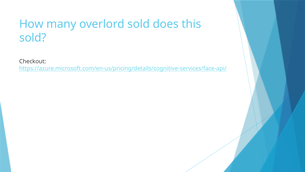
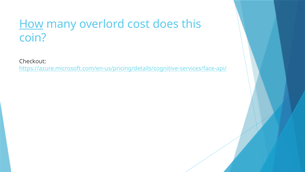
How underline: none -> present (31, 24)
overlord sold: sold -> cost (139, 24)
sold: sold -> coin (33, 38)
